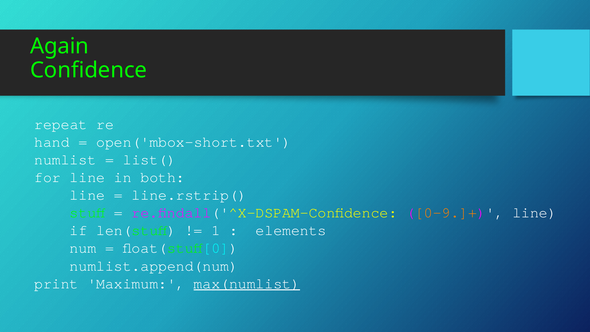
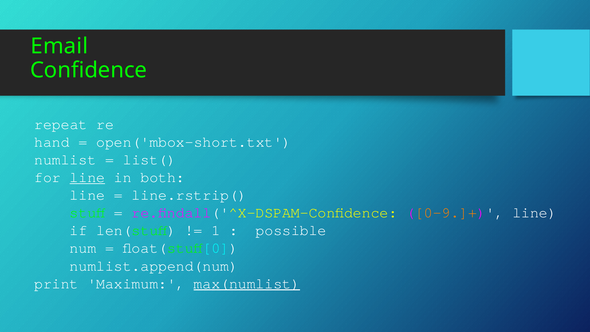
Again: Again -> Email (59, 46)
line underline: none -> present (87, 177)
elements: elements -> possible (291, 230)
